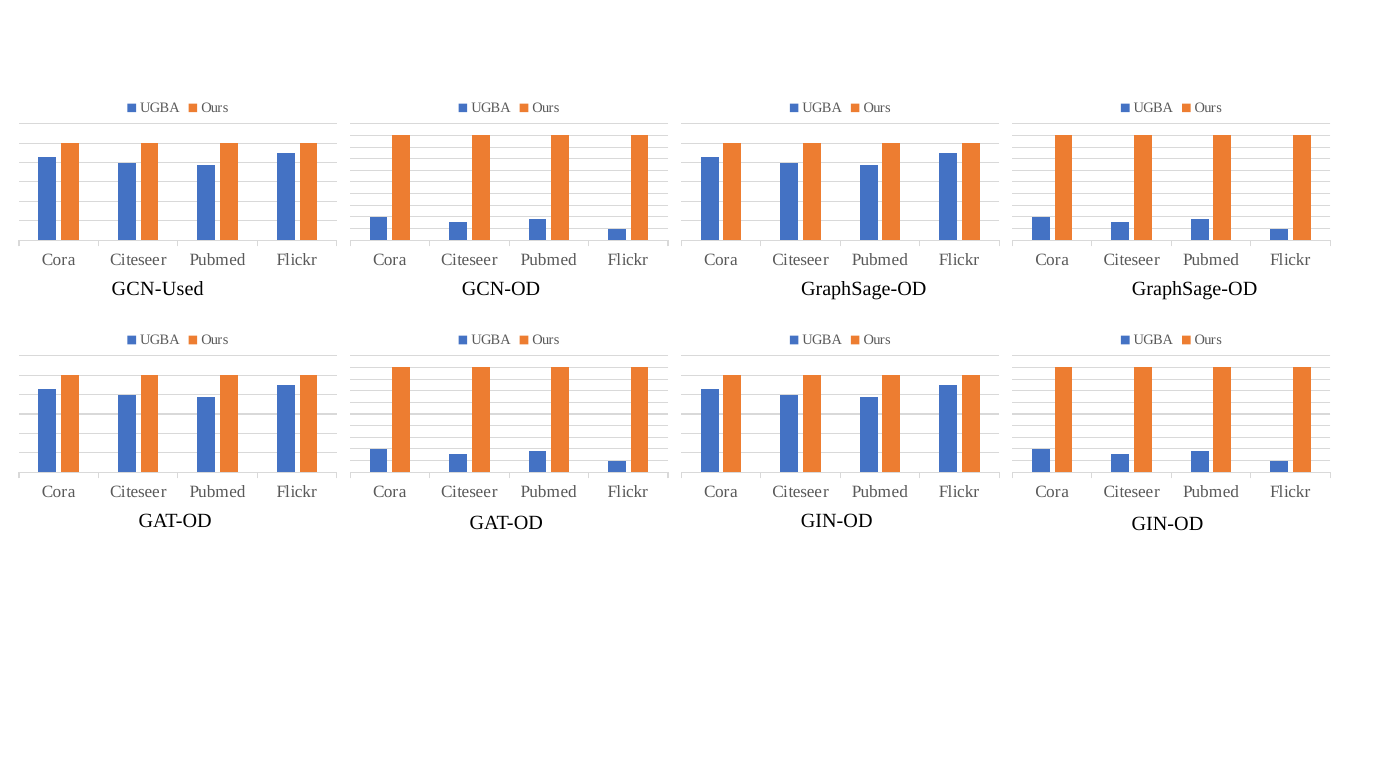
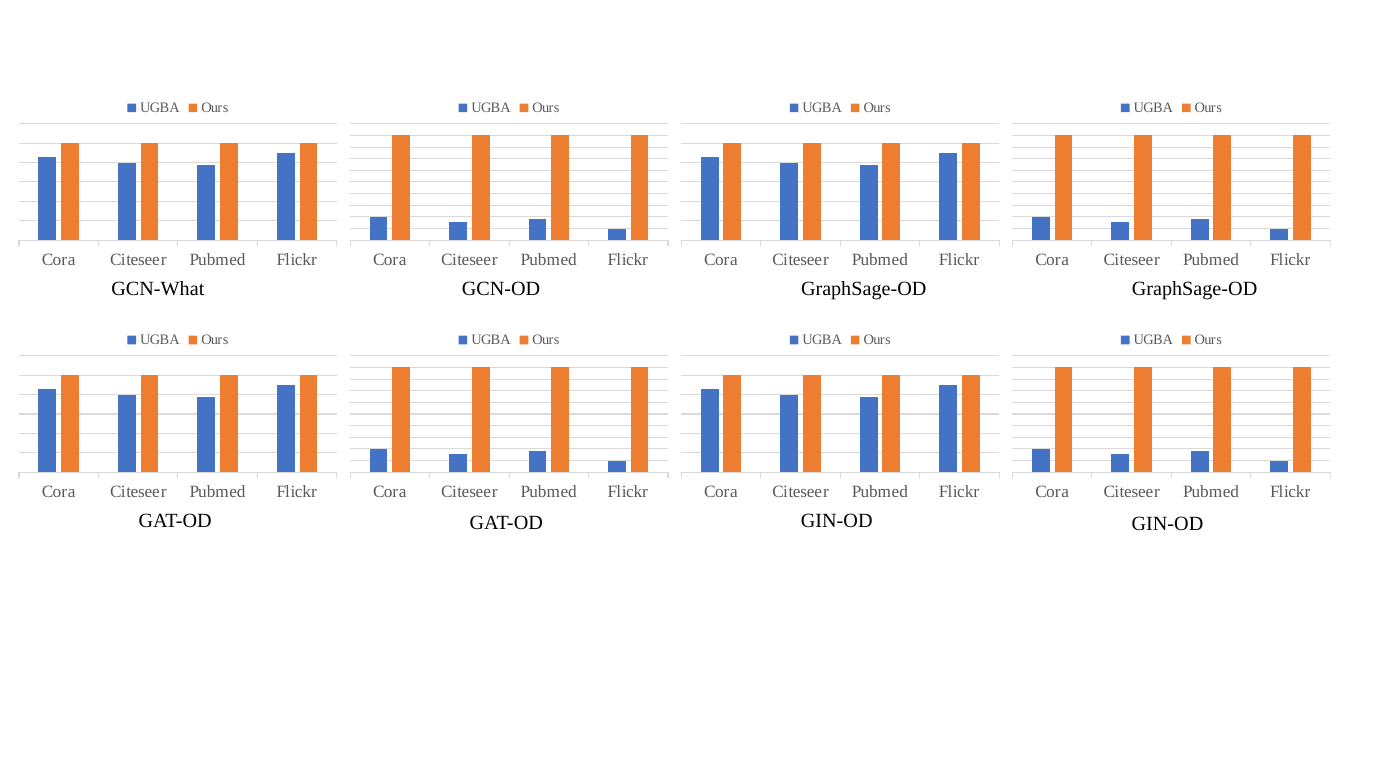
GCN-Used: GCN-Used -> GCN-What (158, 289)
